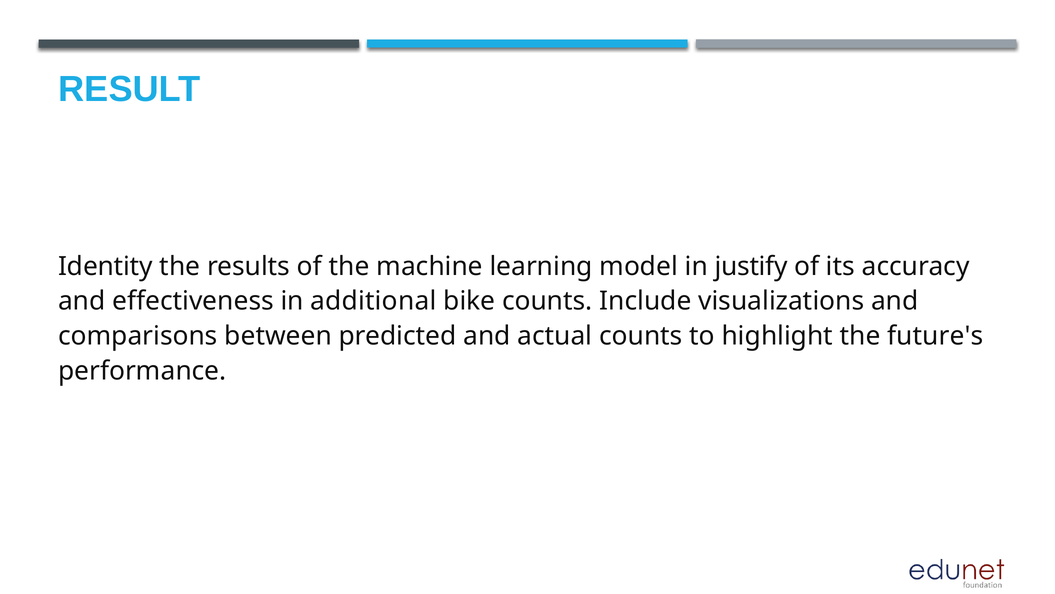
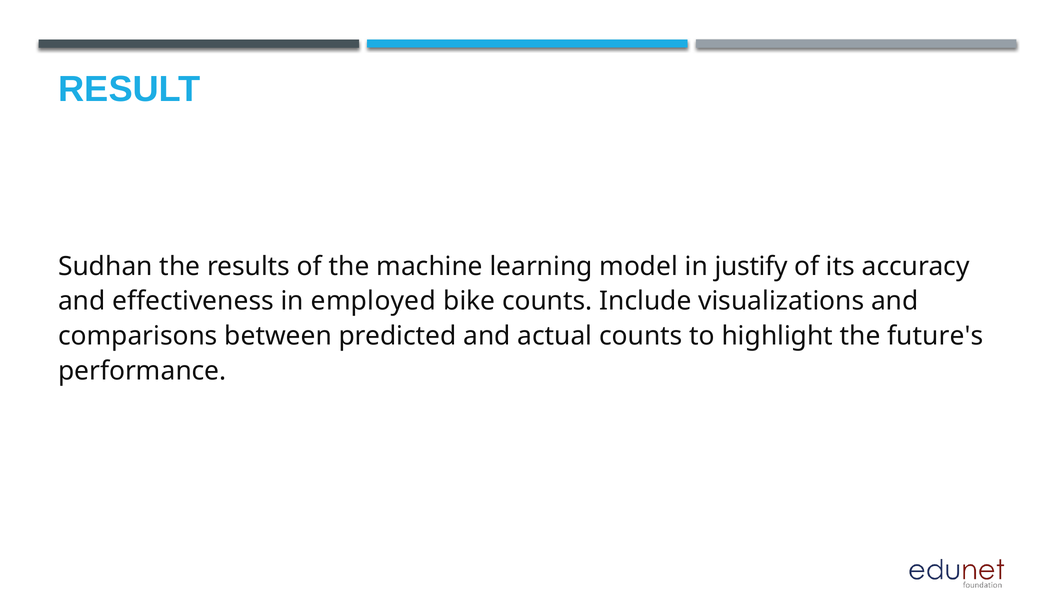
Identity: Identity -> Sudhan (105, 266)
additional: additional -> employed (373, 301)
